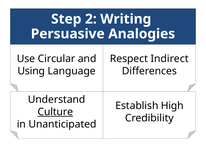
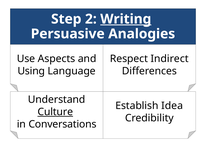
Writing underline: none -> present (126, 19)
Circular: Circular -> Aspects (56, 59)
High: High -> Idea (172, 106)
Unanticipated: Unanticipated -> Conversations (62, 125)
